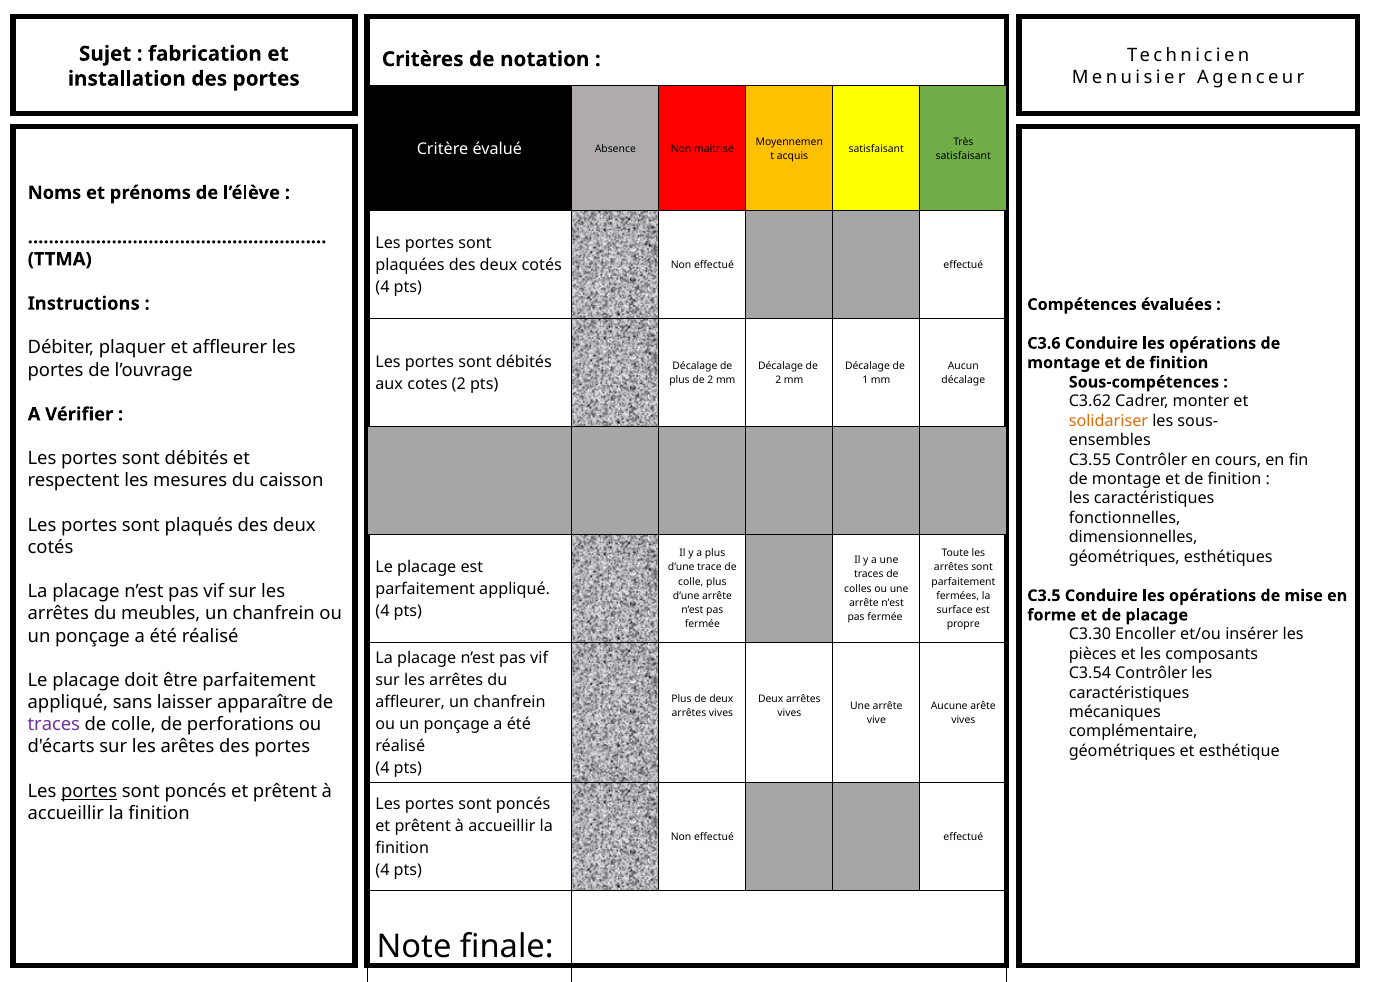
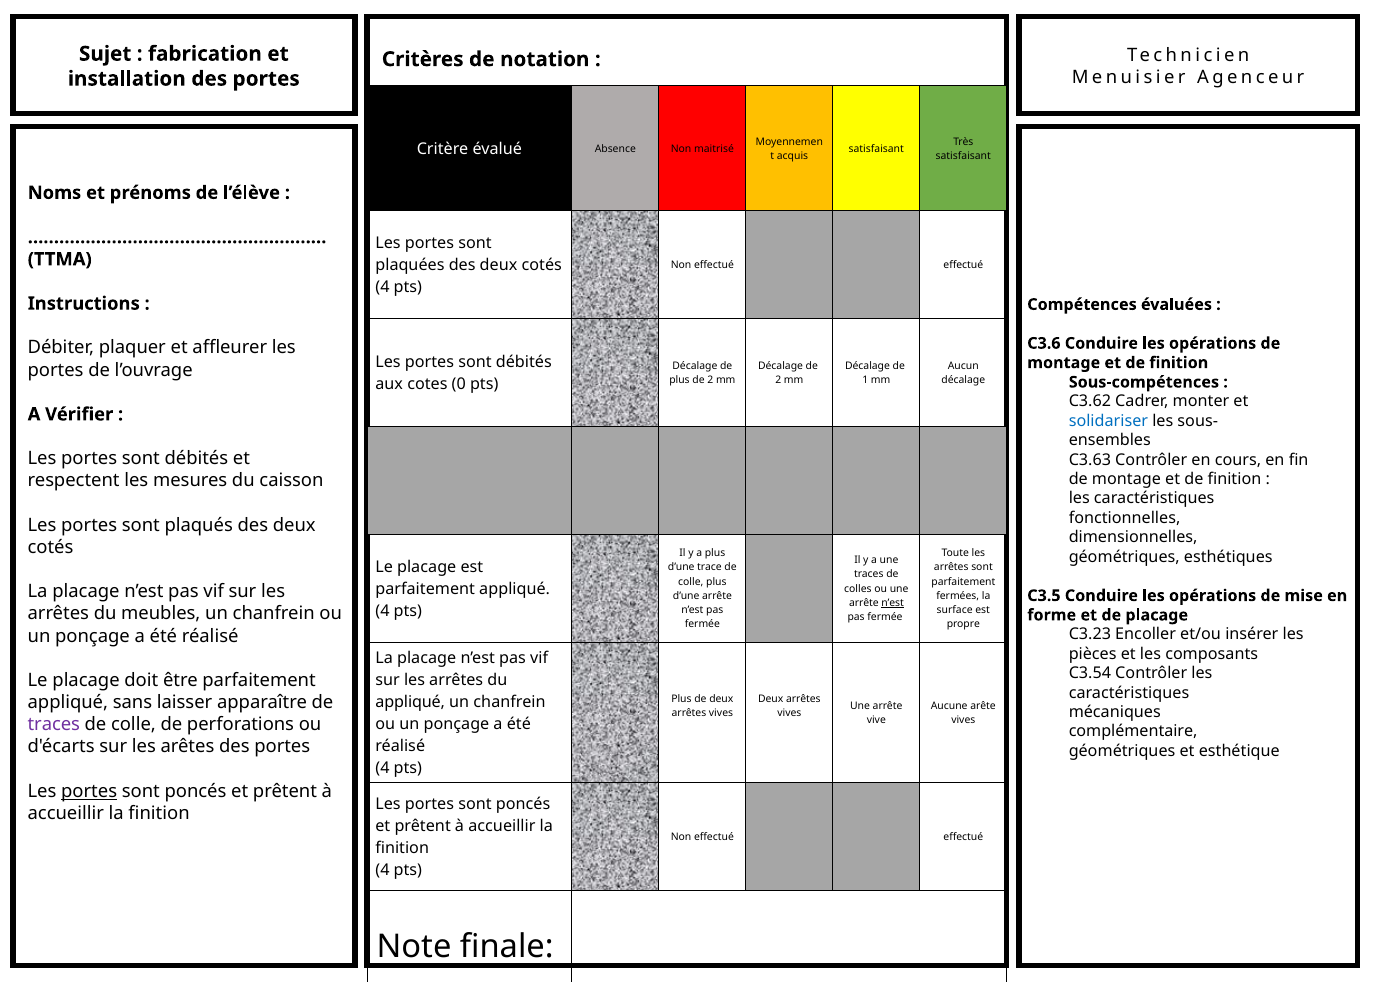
cotes 2: 2 -> 0 (459, 384)
solidariser colour: orange -> blue (1108, 421)
C3.55: C3.55 -> C3.63 (1090, 460)
n’est underline: none -> present (893, 602)
C3.30: C3.30 -> C3.23 (1090, 634)
affleurer: affleurer -> appliqué (410, 702)
